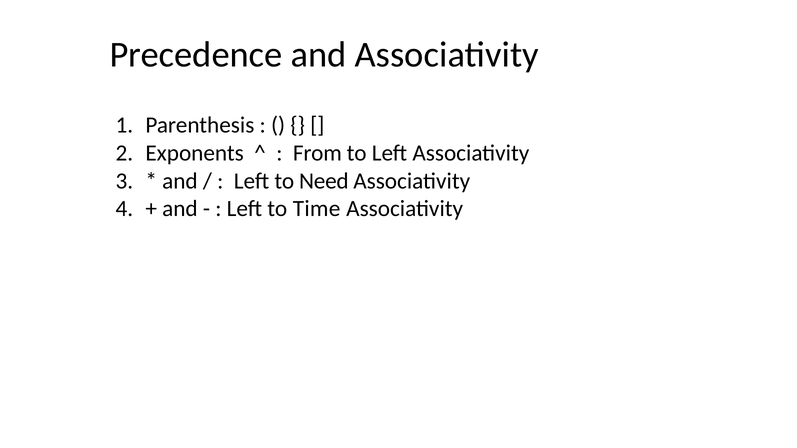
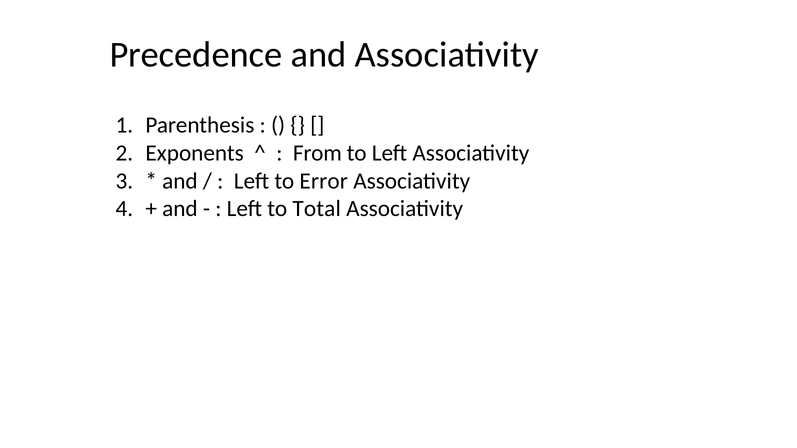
Need: Need -> Error (324, 181)
Time: Time -> Total (317, 209)
